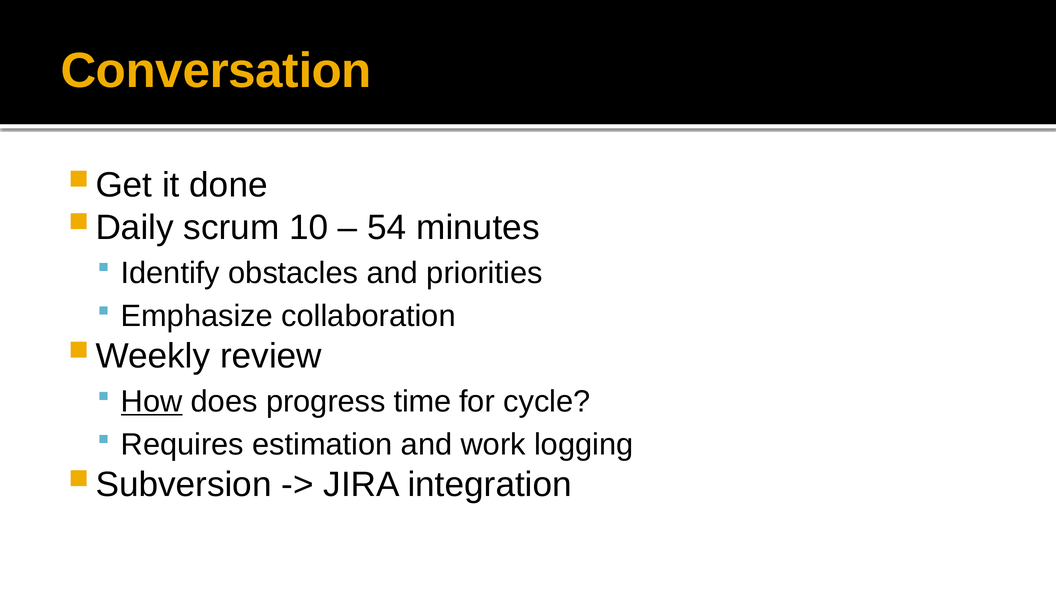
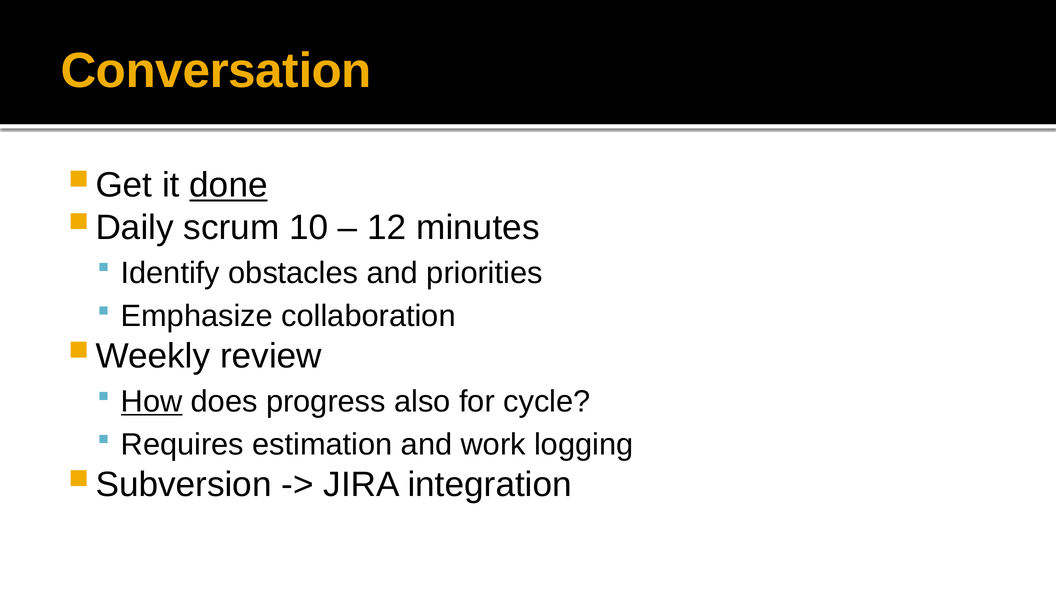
done underline: none -> present (229, 185)
54: 54 -> 12 (387, 228)
time: time -> also (422, 402)
